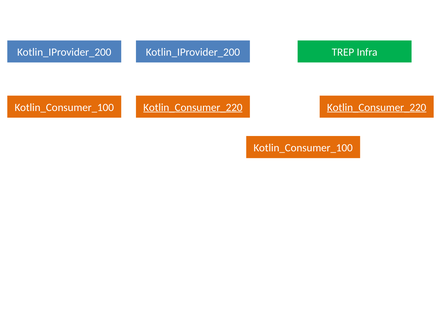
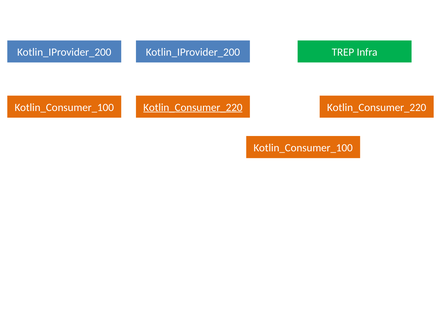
Kotlin_Consumer_220 underline: present -> none (377, 107)
